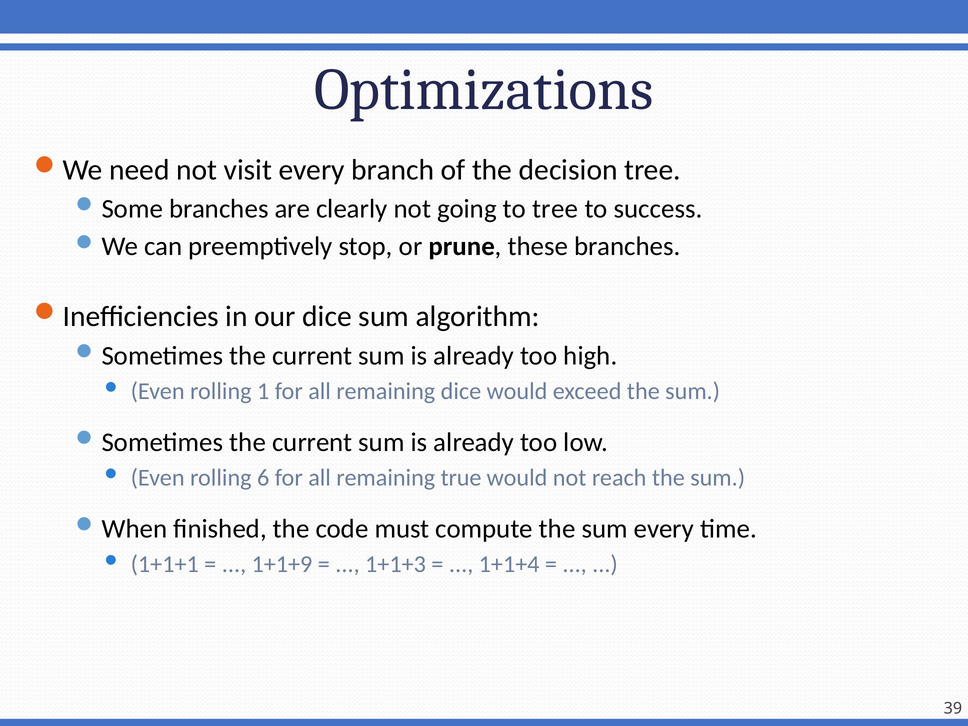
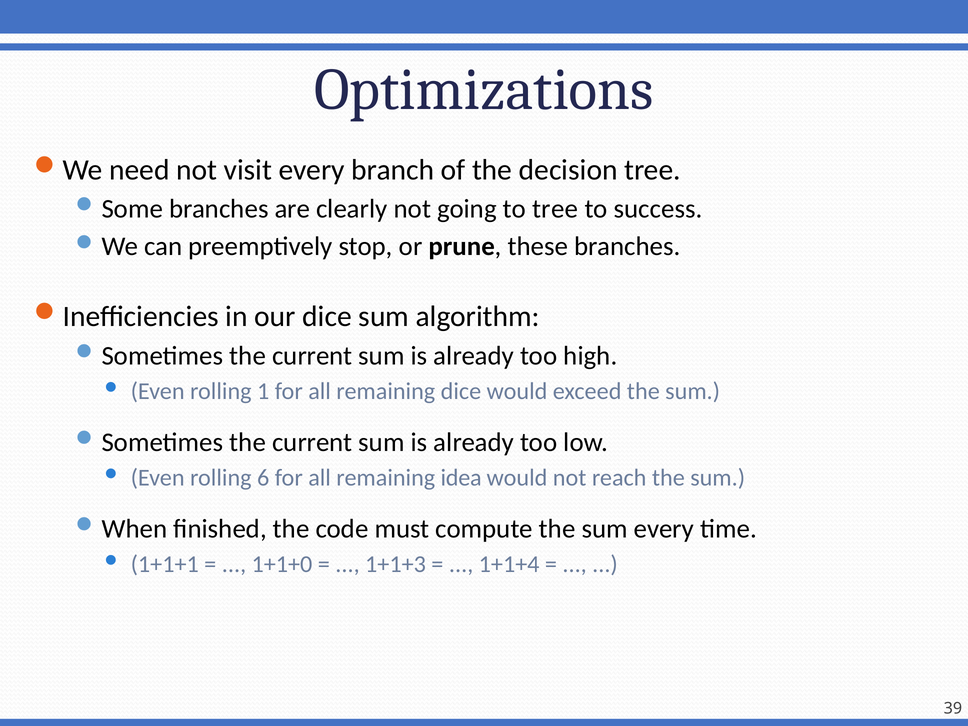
true: true -> idea (461, 478)
1+1+9: 1+1+9 -> 1+1+0 (282, 564)
